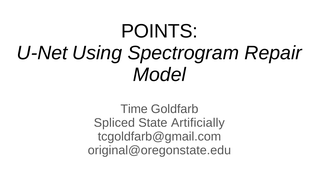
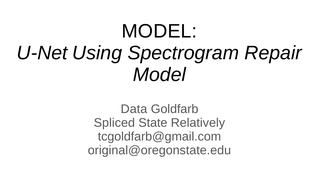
POINTS: POINTS -> MODEL (159, 31)
Time: Time -> Data (134, 109)
Artificially: Artificially -> Relatively (198, 123)
